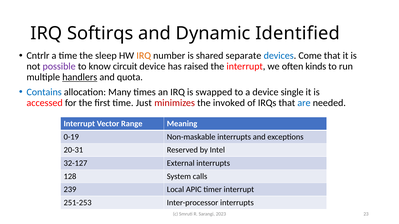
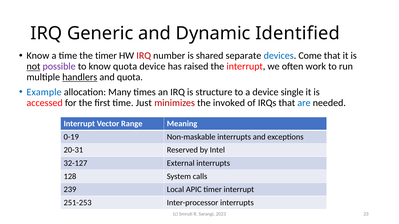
Softirqs: Softirqs -> Generic (100, 34)
Cntrlr: Cntrlr -> Know (38, 56)
the sleep: sleep -> timer (106, 56)
IRQ colour: orange -> red (144, 56)
not underline: none -> present (33, 67)
know circuit: circuit -> quota (125, 67)
kinds: kinds -> work (316, 67)
Contains: Contains -> Example (44, 92)
swapped: swapped -> structure (214, 92)
